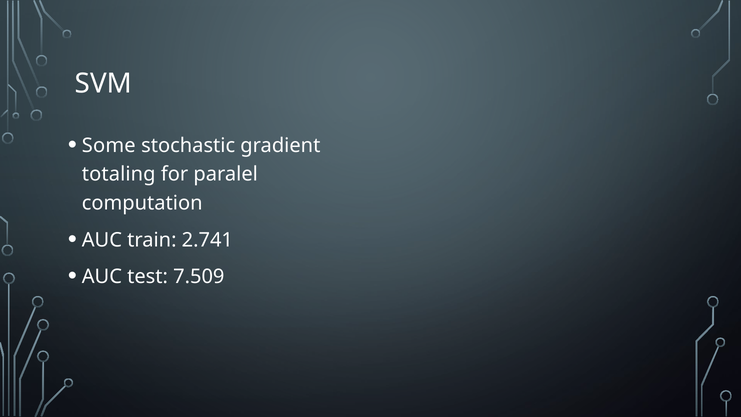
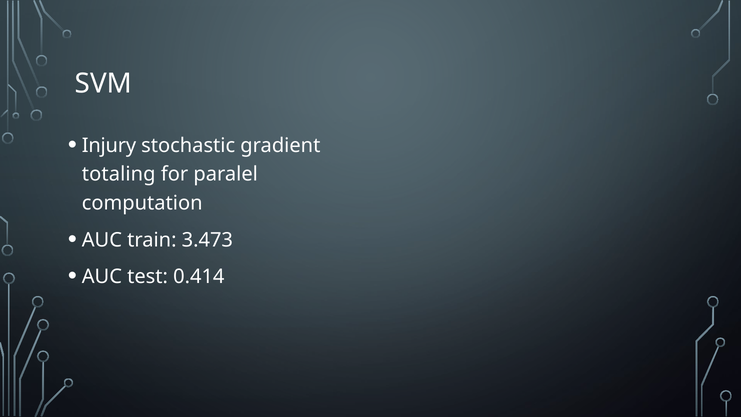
Some: Some -> Injury (109, 145)
2.741: 2.741 -> 3.473 (207, 240)
7.509: 7.509 -> 0.414 (199, 276)
